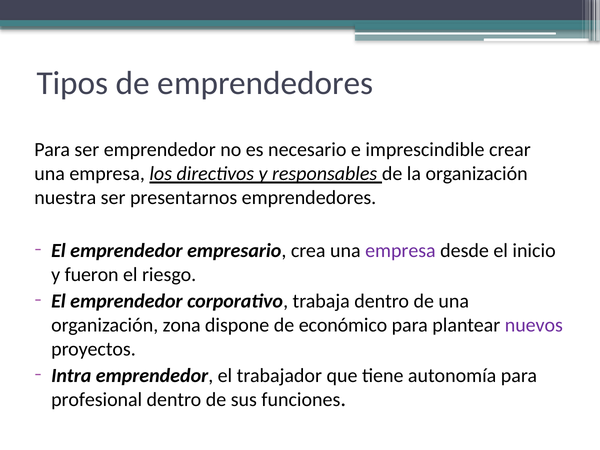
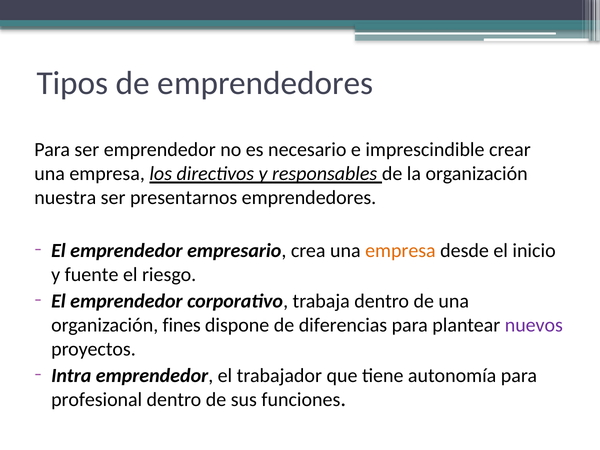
empresa colour: purple -> orange (400, 251)
fueron: fueron -> fuente (92, 275)
zona: zona -> fines (182, 325)
económico: económico -> diferencias (343, 325)
